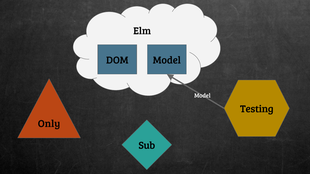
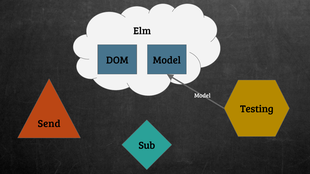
Only: Only -> Send (49, 124)
